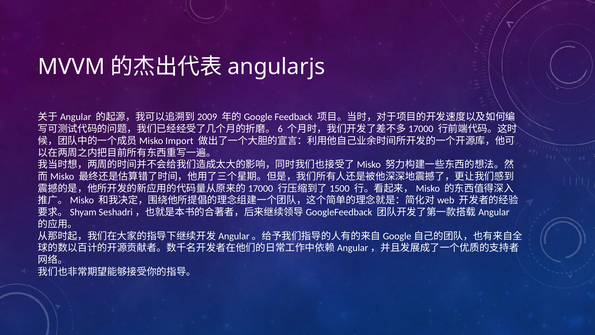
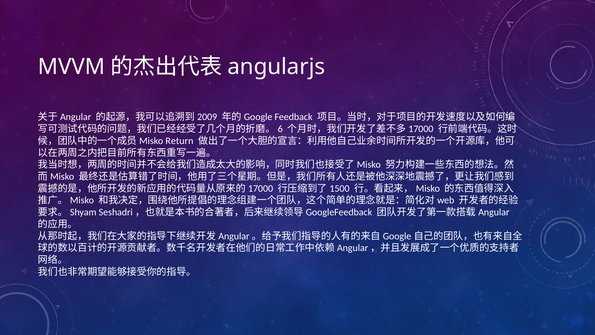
Import: Import -> Return (179, 141)
